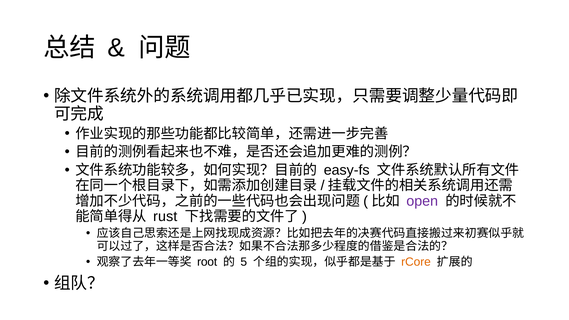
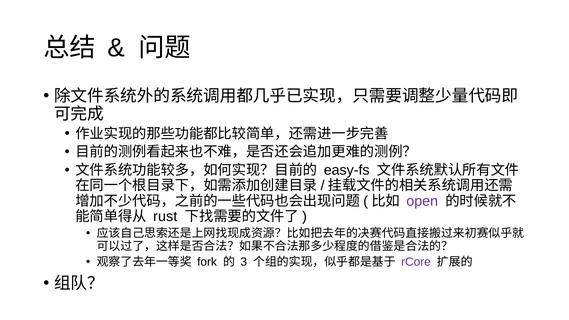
root: root -> fork (207, 262)
5: 5 -> 3 (244, 262)
rCore colour: orange -> purple (416, 262)
